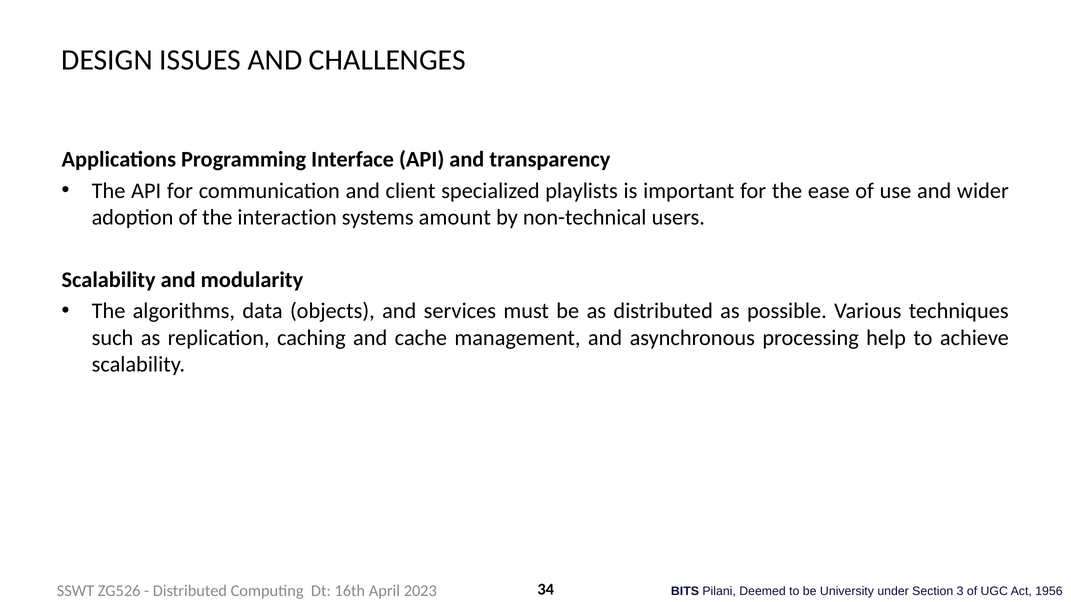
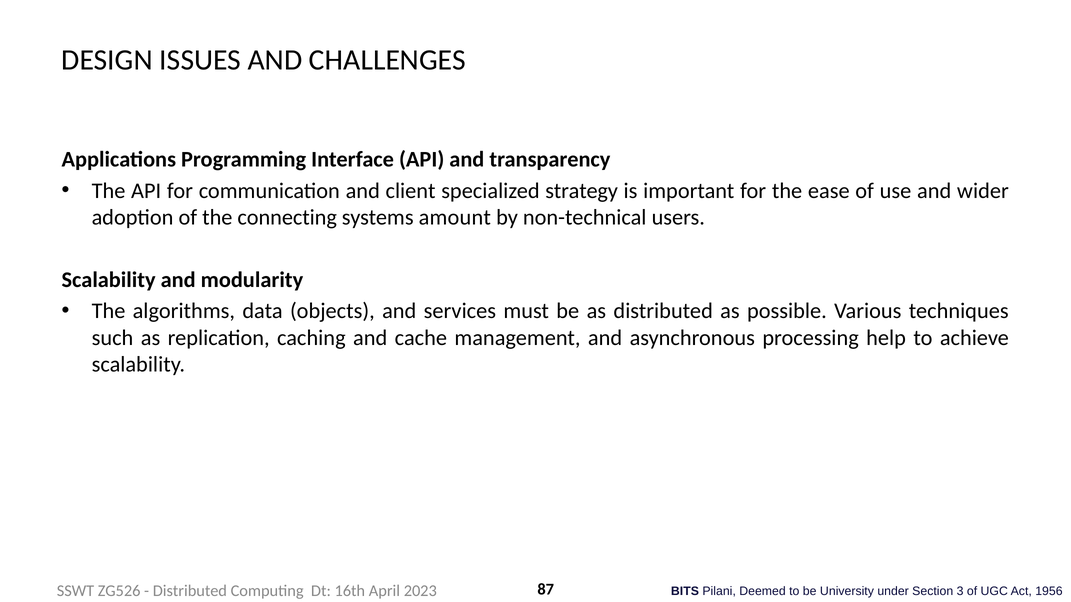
playlists: playlists -> strategy (582, 191)
interaction: interaction -> connecting (287, 218)
34: 34 -> 87 (546, 590)
